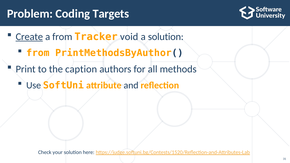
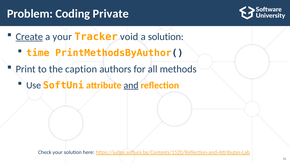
Targets: Targets -> Private (111, 14)
a from: from -> your (62, 37)
from: from -> time (38, 53)
and underline: none -> present (131, 85)
